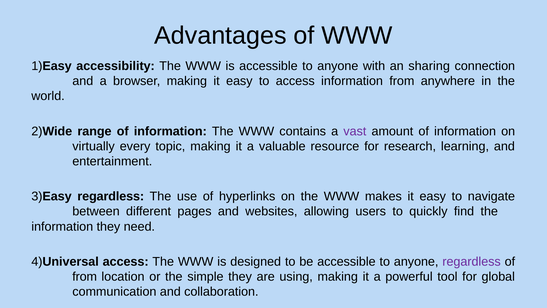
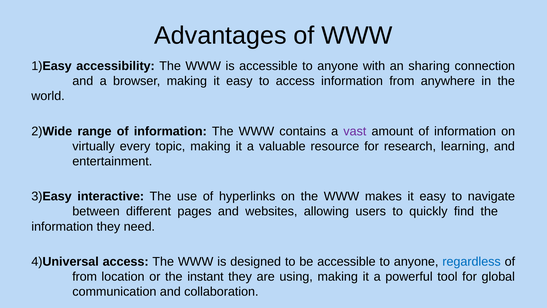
3)Easy regardless: regardless -> interactive (111, 196)
regardless colour: purple -> blue (472, 261)
simple: simple -> instant (205, 276)
